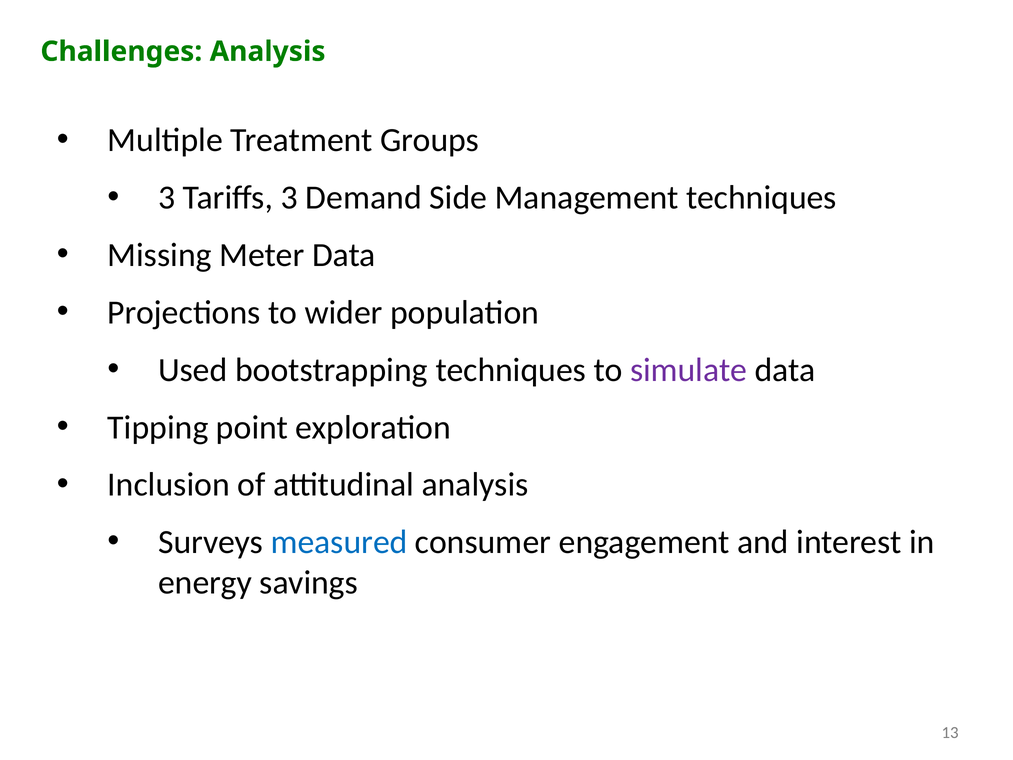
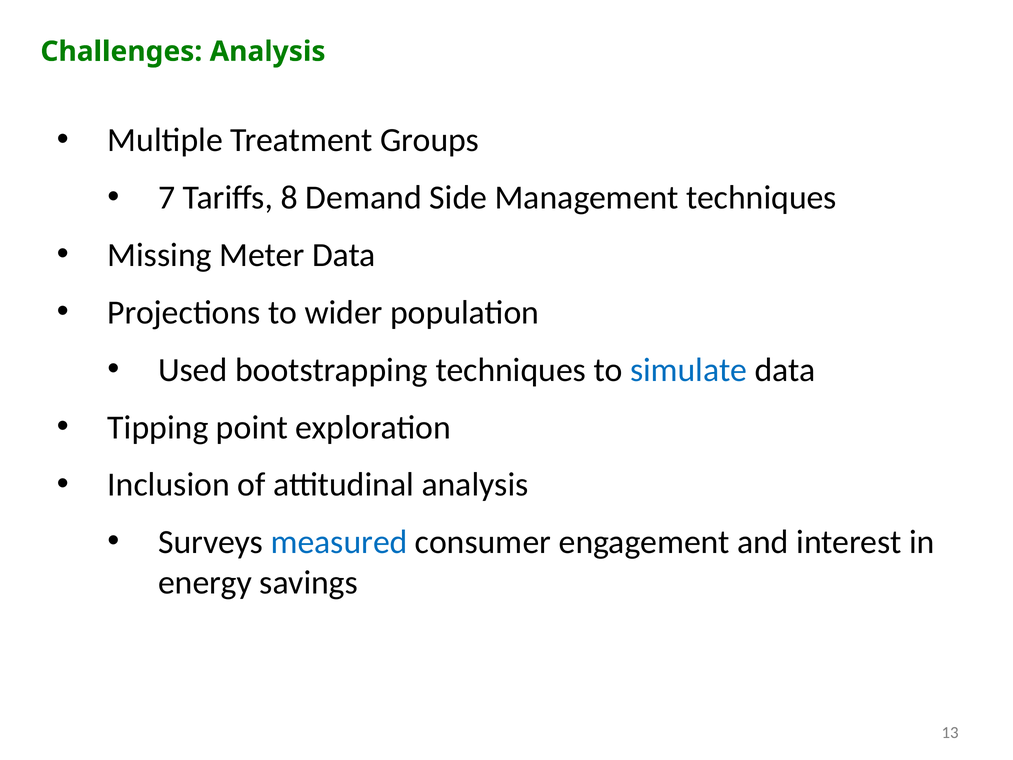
3: 3 -> 7 (167, 198)
Tariffs 3: 3 -> 8 (289, 198)
simulate colour: purple -> blue (689, 370)
